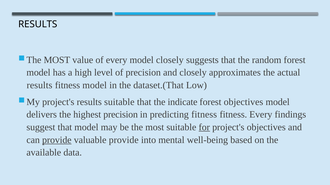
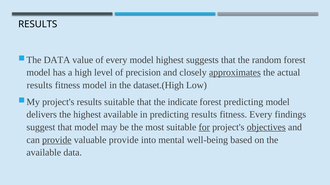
MOST: MOST -> DATA (57, 60)
model closely: closely -> highest (170, 60)
approximates underline: none -> present (235, 73)
dataset.(That: dataset.(That -> dataset.(High (159, 86)
forest objectives: objectives -> predicting (244, 102)
highest precision: precision -> available (121, 115)
predicting fitness: fitness -> results (204, 115)
objectives underline: none -> present (266, 128)
